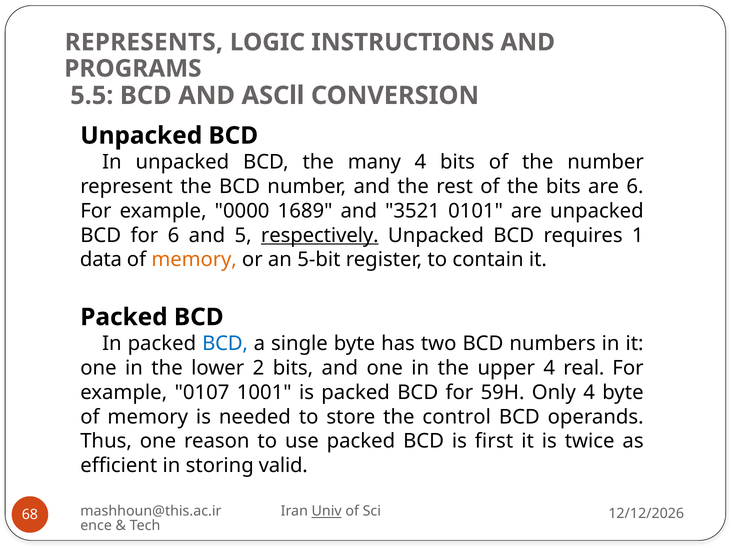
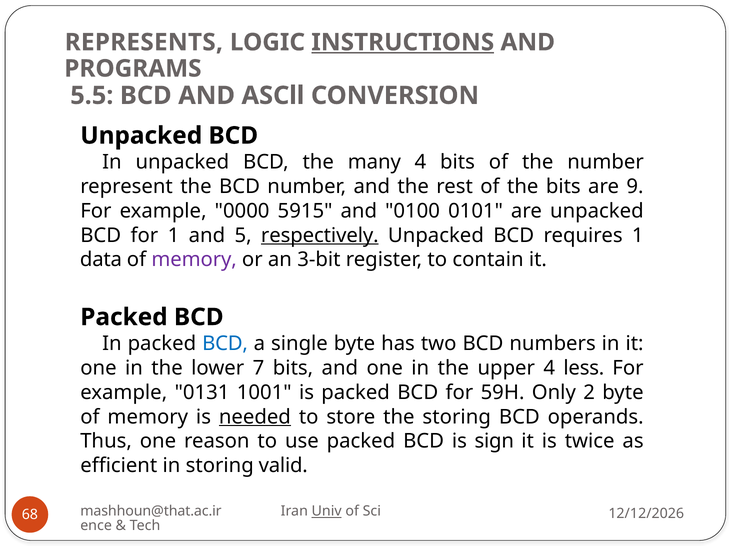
INSTRUCTIONS underline: none -> present (403, 42)
are 6: 6 -> 9 (635, 187)
1689: 1689 -> 5915 (305, 211)
3521: 3521 -> 0100 (413, 211)
for 6: 6 -> 1 (173, 235)
memory colour: orange -> purple (194, 260)
5-bit: 5-bit -> 3-bit (319, 260)
2: 2 -> 7 (259, 368)
real: real -> less (584, 368)
0107: 0107 -> 0131 (202, 393)
Only 4: 4 -> 2 (589, 393)
needed underline: none -> present (255, 417)
the control: control -> storing (457, 417)
first: first -> sign (494, 441)
mashhoun@this.ac.ir: mashhoun@this.ac.ir -> mashhoun@that.ac.ir (151, 512)
